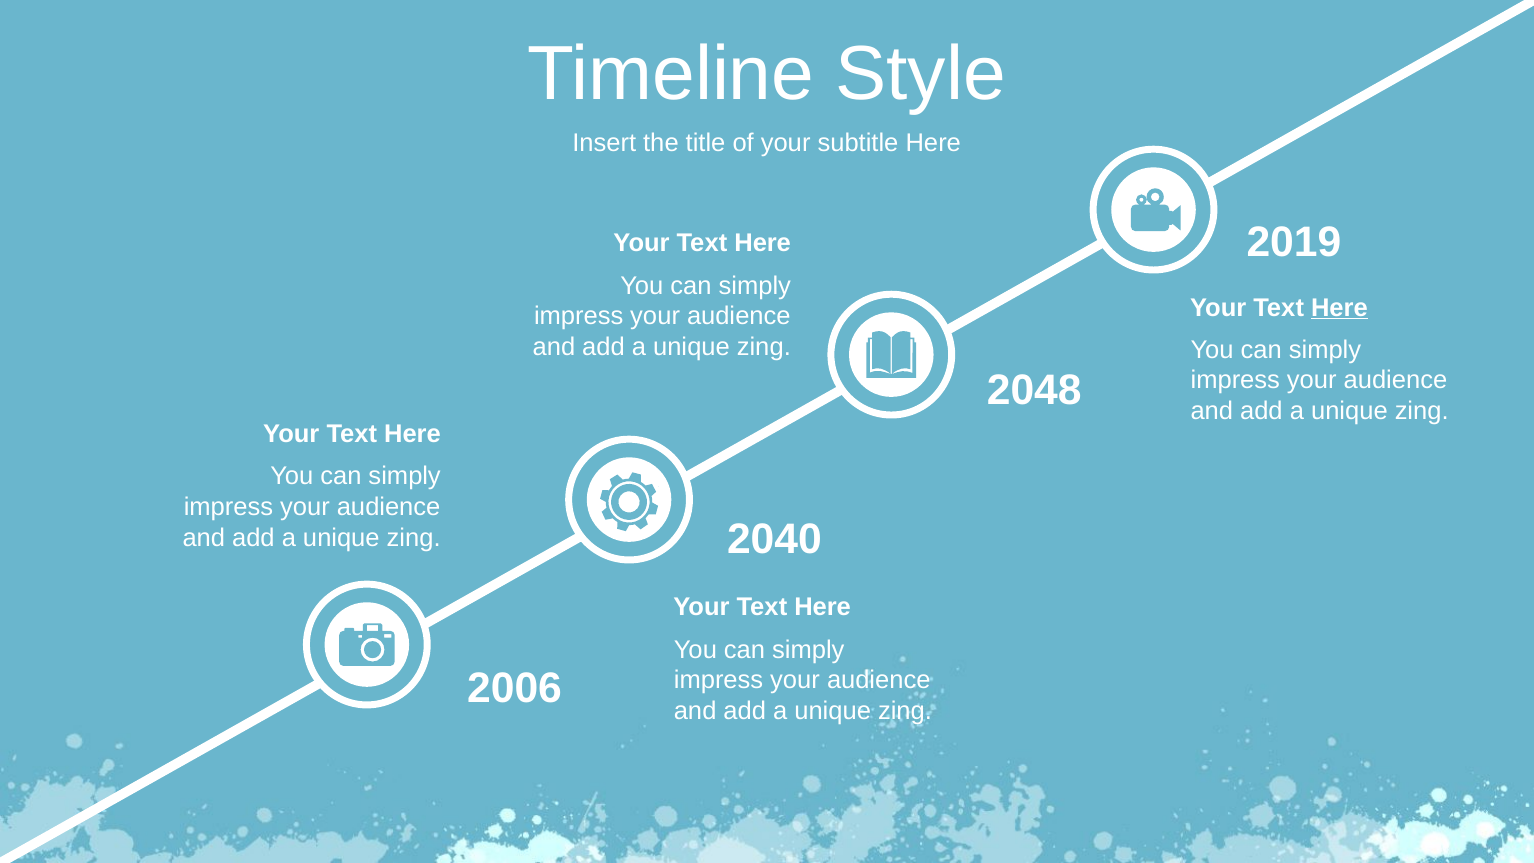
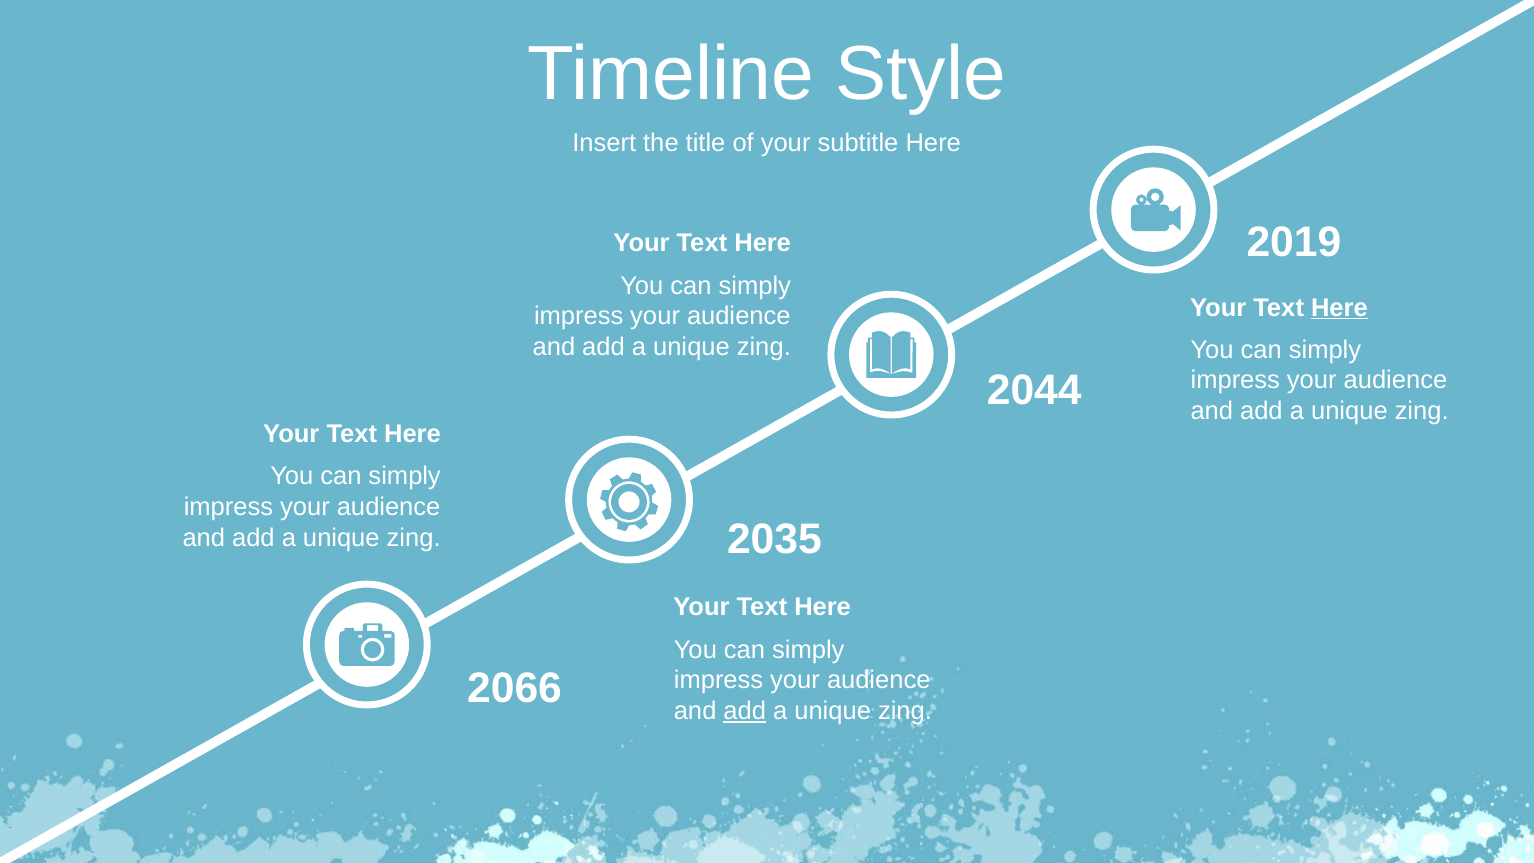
2048: 2048 -> 2044 (1034, 391)
2040: 2040 -> 2035 (774, 539)
2006: 2006 -> 2066 (515, 688)
add underline: none -> present (745, 711)
